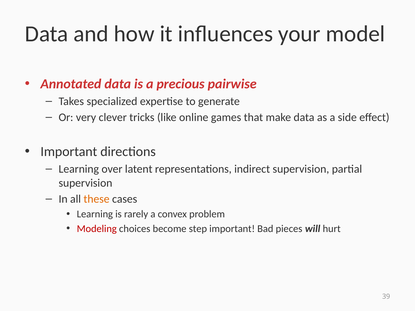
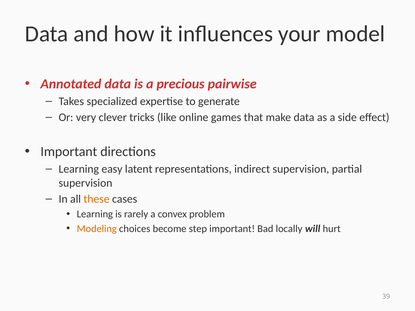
over: over -> easy (112, 169)
Modeling colour: red -> orange (97, 229)
pieces: pieces -> locally (289, 229)
